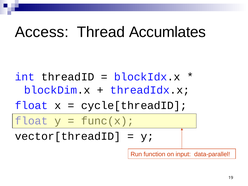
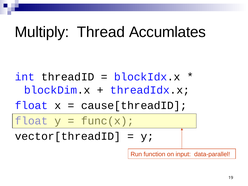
Access: Access -> Multiply (42, 32)
cycle[threadID: cycle[threadID -> cause[threadID (134, 105)
